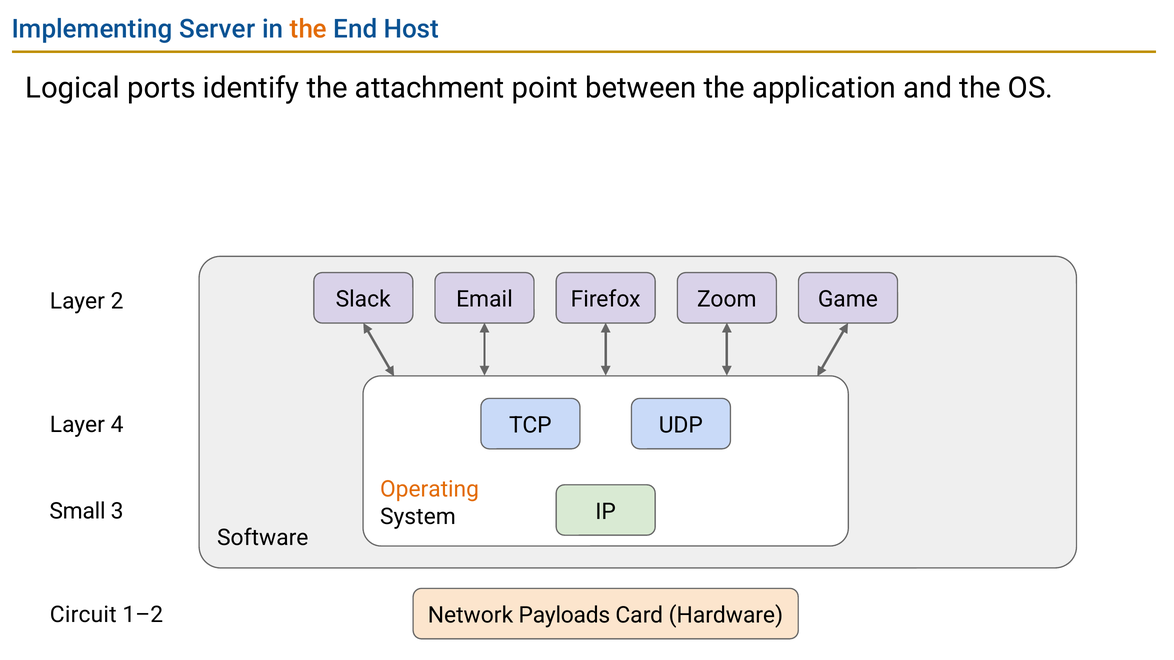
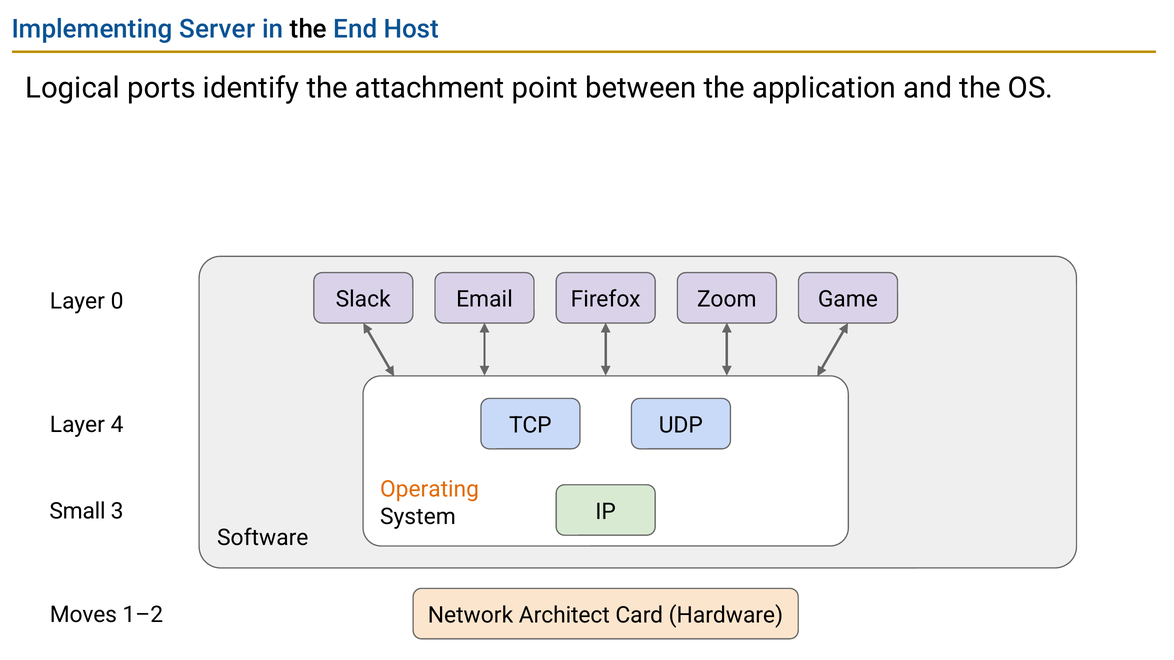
the colour: orange -> black (308, 29)
2: 2 -> 0 (117, 301)
Circuit: Circuit -> Moves (83, 615)
Payloads: Payloads -> Architect (564, 616)
